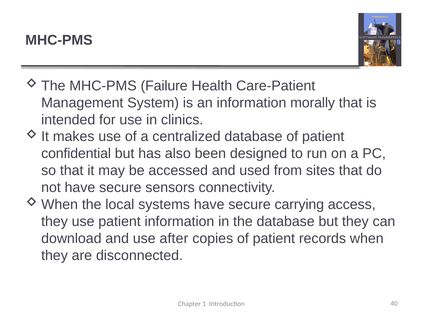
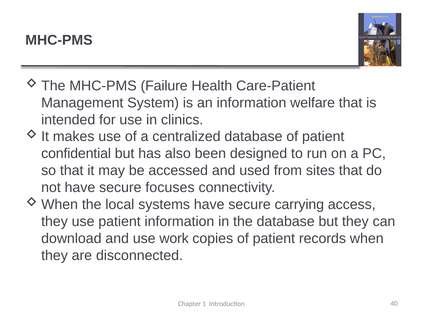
morally: morally -> welfare (313, 102)
sensors: sensors -> focuses (170, 187)
after: after -> work (174, 238)
